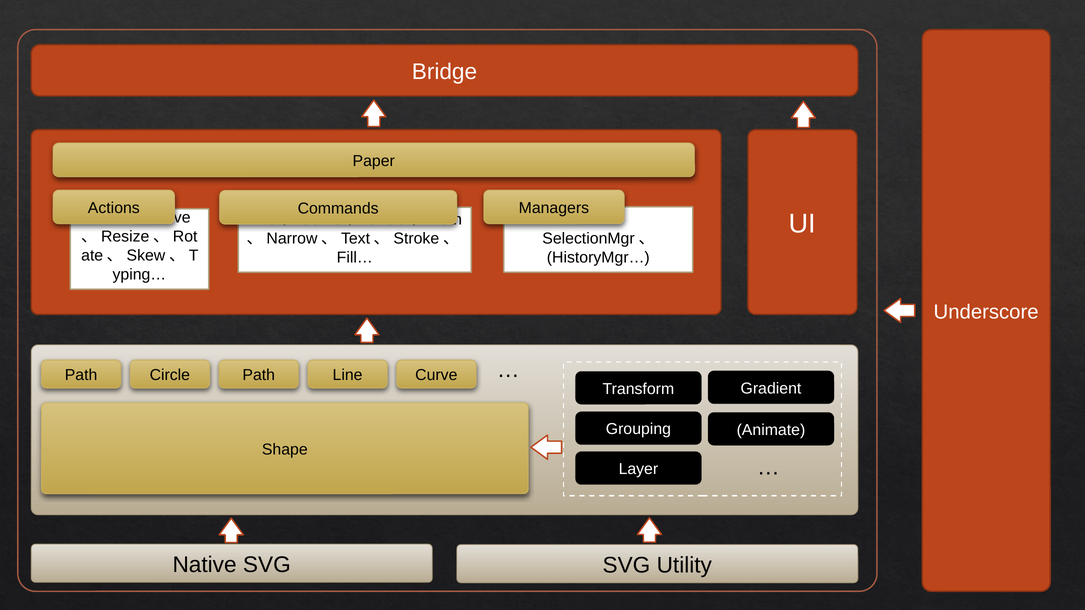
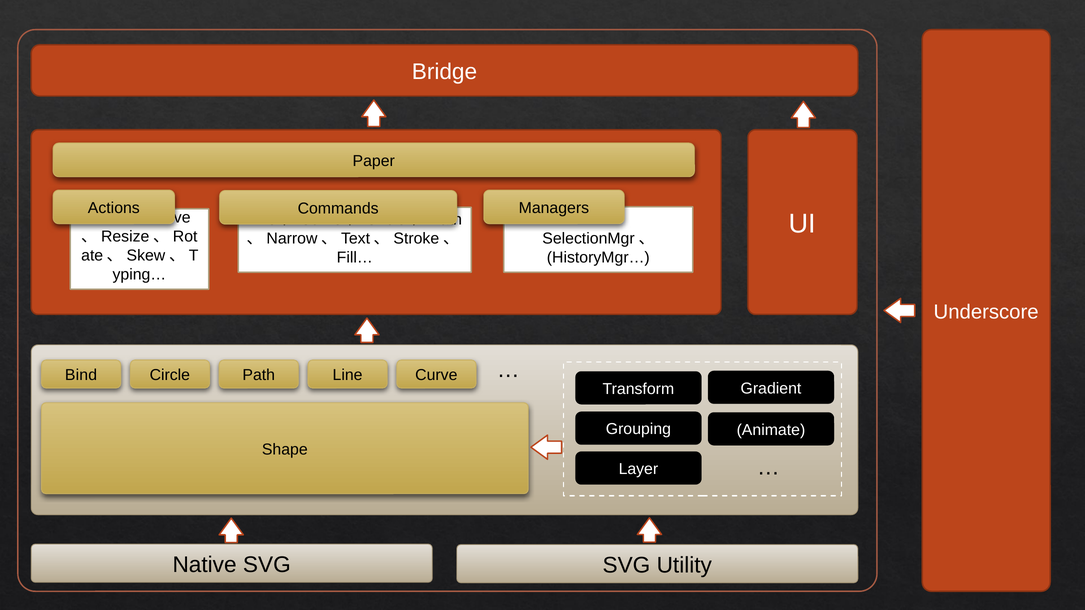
Path: Path -> Bind (81, 375)
